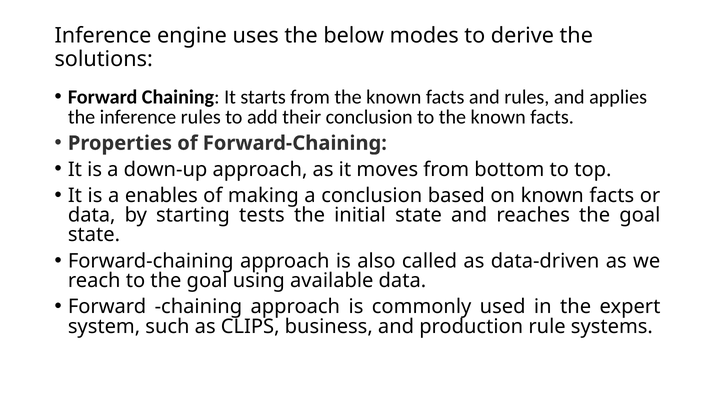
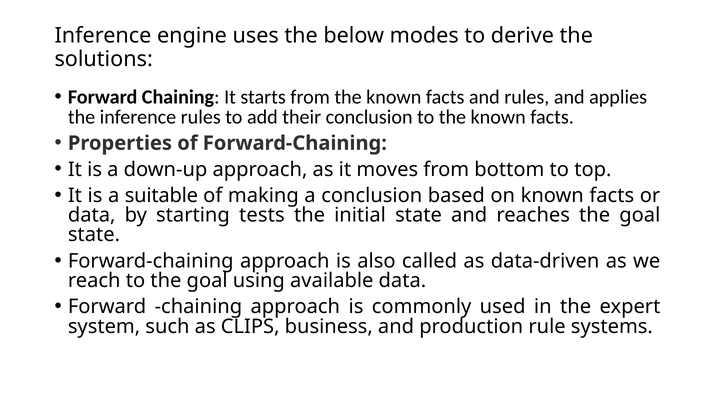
enables: enables -> suitable (161, 196)
